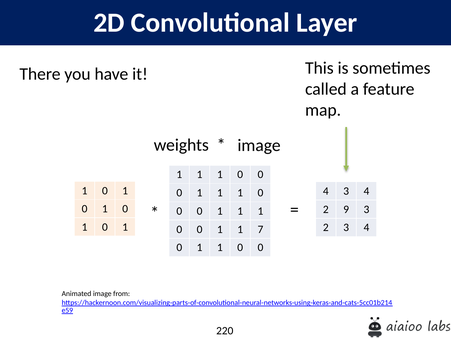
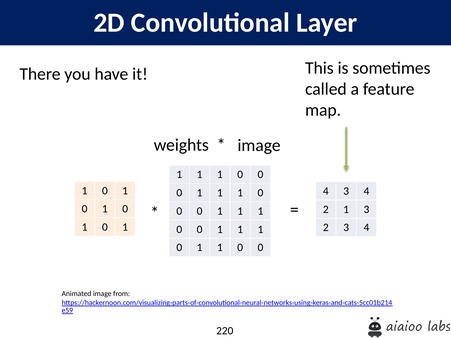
2 9: 9 -> 1 (346, 209)
7: 7 -> 1 (260, 230)
